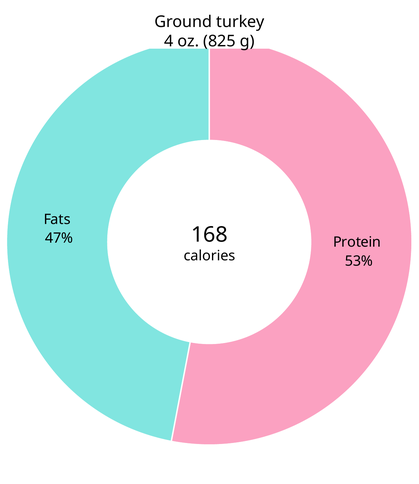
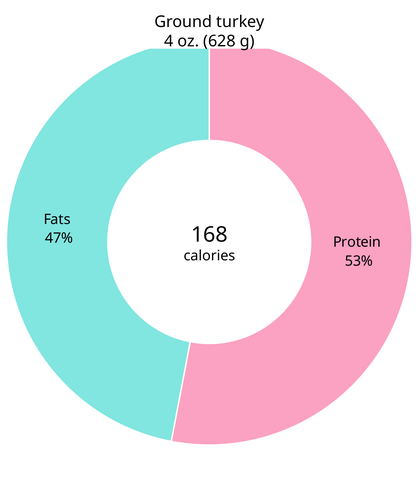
825: 825 -> 628 (219, 41)
